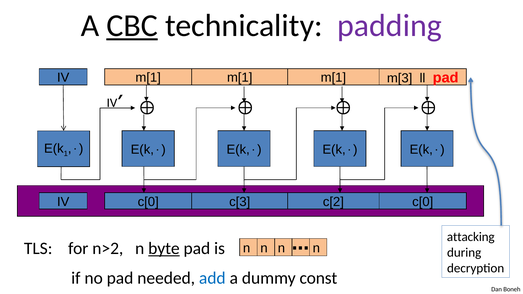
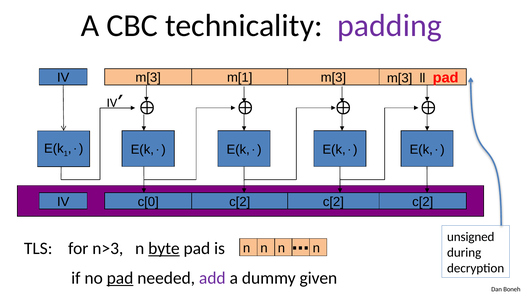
CBC underline: present -> none (132, 26)
m[1: m[1 -> m[3 (148, 78)
m[1: m[1 -> m[3 (333, 78)
c[0 c[3: c[3 -> c[2 (240, 202)
c[0: c[0 -> c[2 (423, 202)
attacking: attacking -> unsigned (471, 237)
n>2: n>2 -> n>3 (108, 249)
pad underline: none -> present (120, 278)
add colour: blue -> purple (212, 278)
const: const -> given (318, 278)
